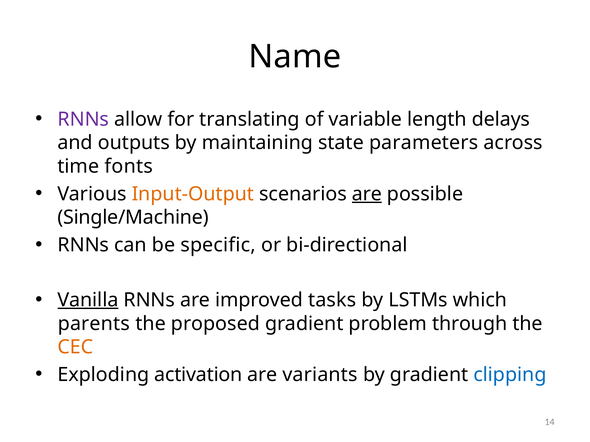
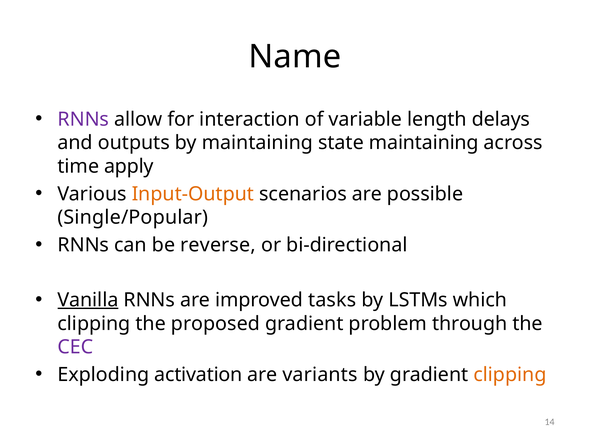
translating: translating -> interaction (249, 119)
state parameters: parameters -> maintaining (424, 143)
fonts: fonts -> apply (129, 167)
are underline: present -> none (367, 194)
Single/Machine: Single/Machine -> Single/Popular (133, 218)
specific: specific -> reverse (218, 245)
parents: parents -> clipping (94, 324)
CEC colour: orange -> purple (75, 347)
clipping colour: blue -> orange (510, 375)
